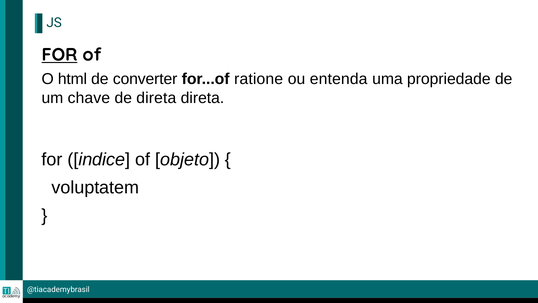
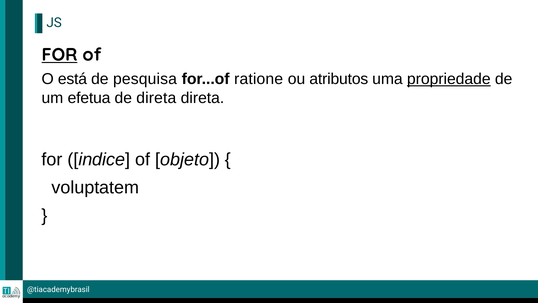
html: html -> está (72, 79)
converter: converter -> pesquisa (145, 79)
entenda: entenda -> atributos (339, 79)
propriedade underline: none -> present (449, 79)
chave: chave -> efetua (89, 98)
